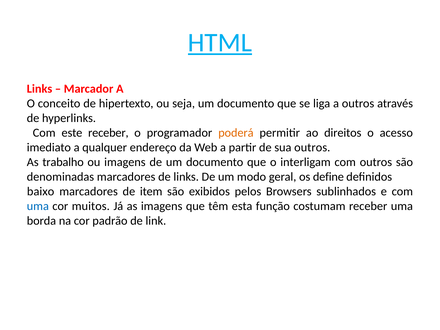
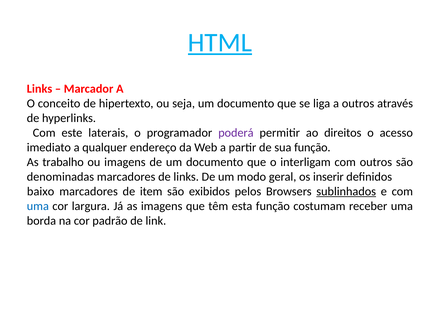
este receber: receber -> laterais (108, 133)
poderá colour: orange -> purple (236, 133)
sua outros: outros -> função (312, 147)
define: define -> inserir (328, 177)
sublinhados underline: none -> present (346, 191)
muitos: muitos -> largura (91, 206)
